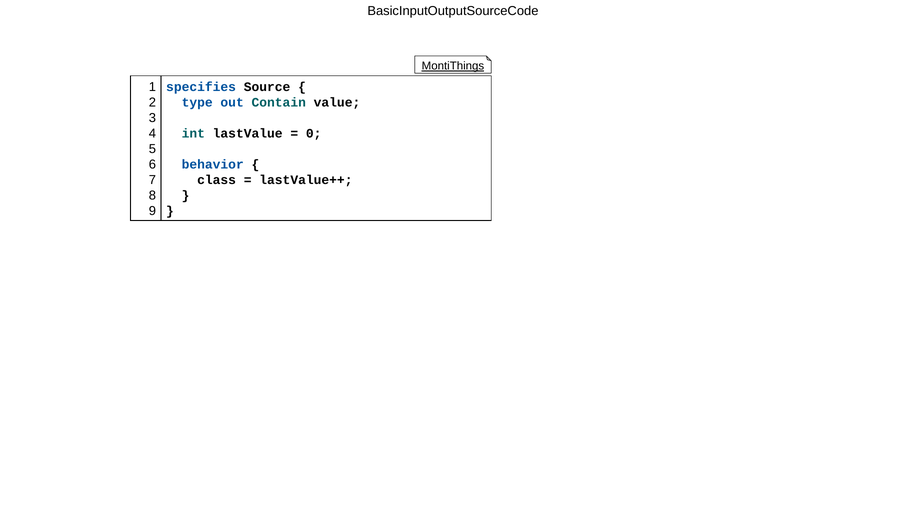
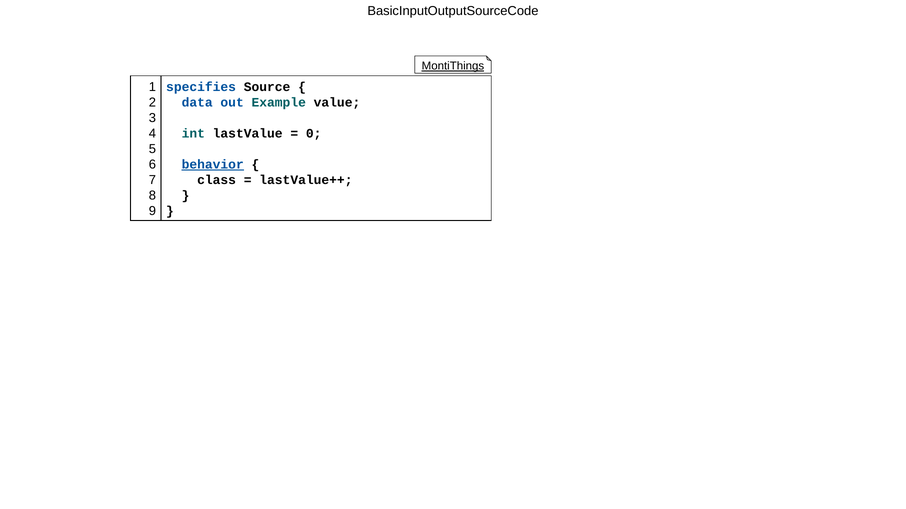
type: type -> data (197, 103)
Contain: Contain -> Example (279, 103)
behavior underline: none -> present (213, 165)
